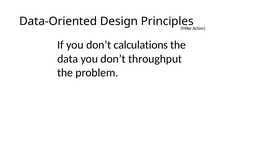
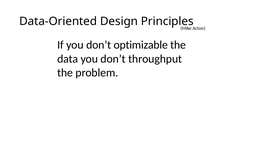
calculations: calculations -> optimizable (141, 45)
